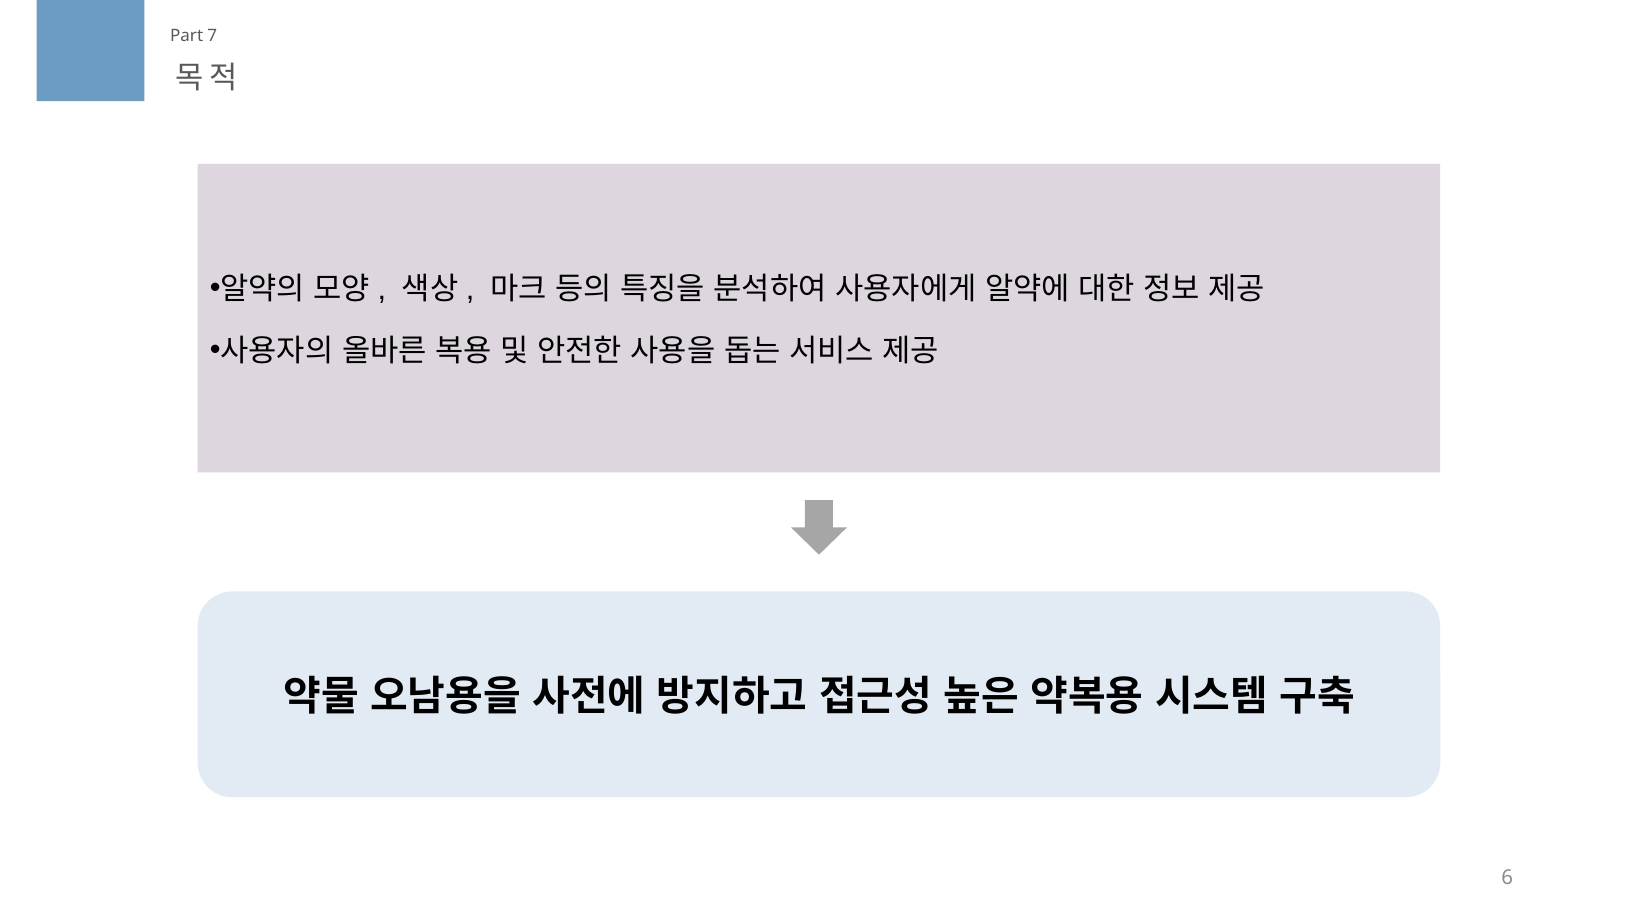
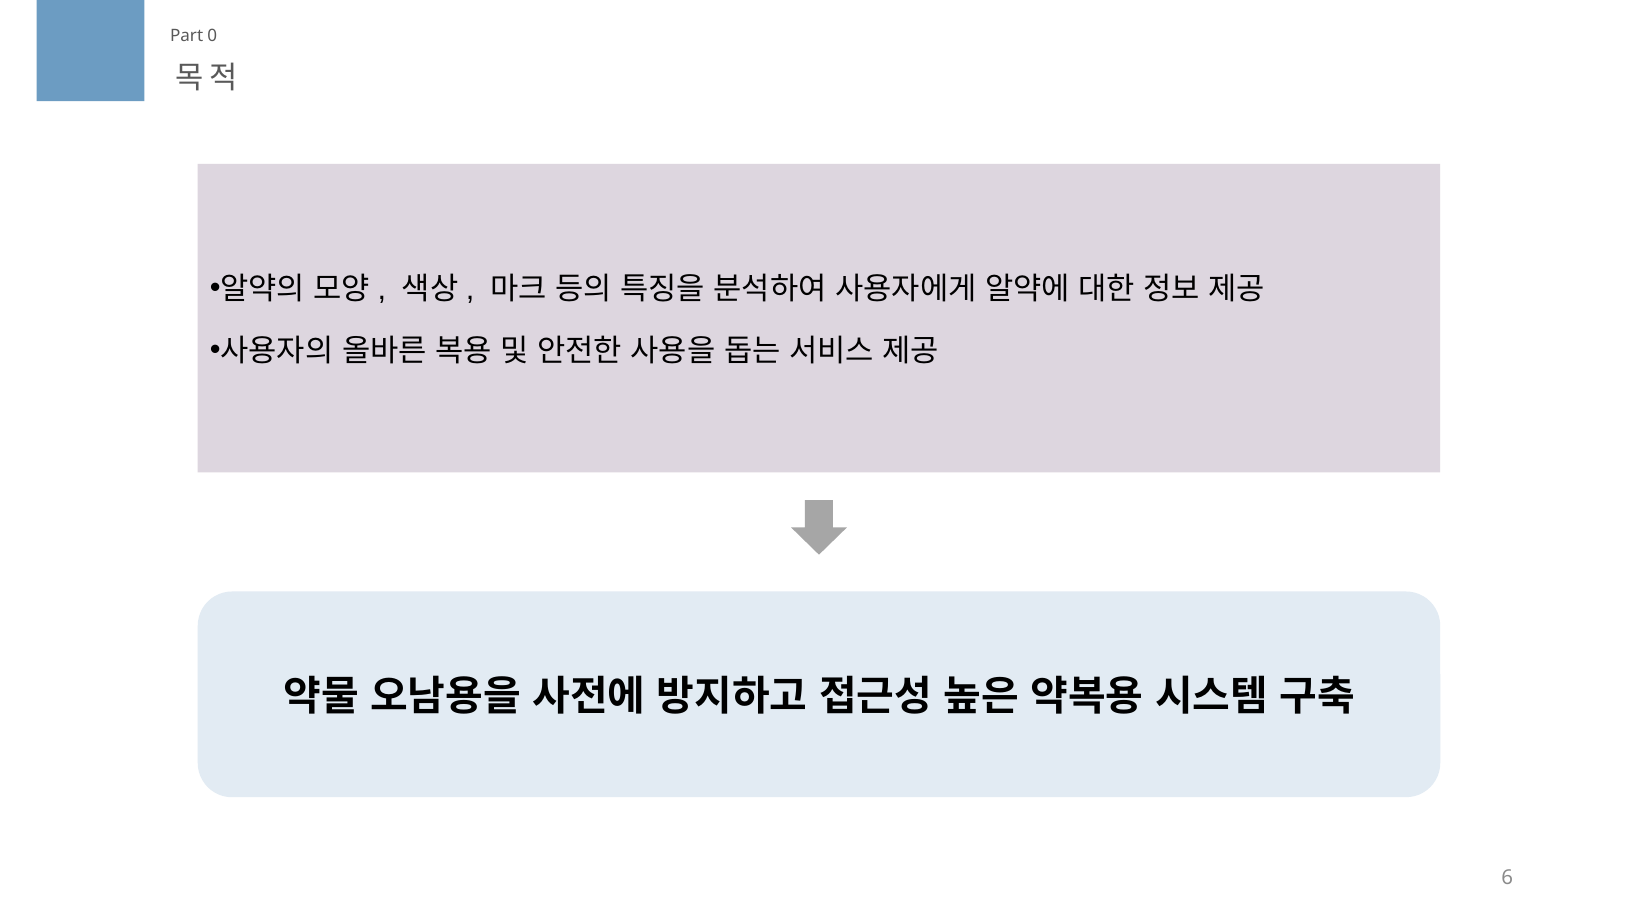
7: 7 -> 0 (212, 36)
